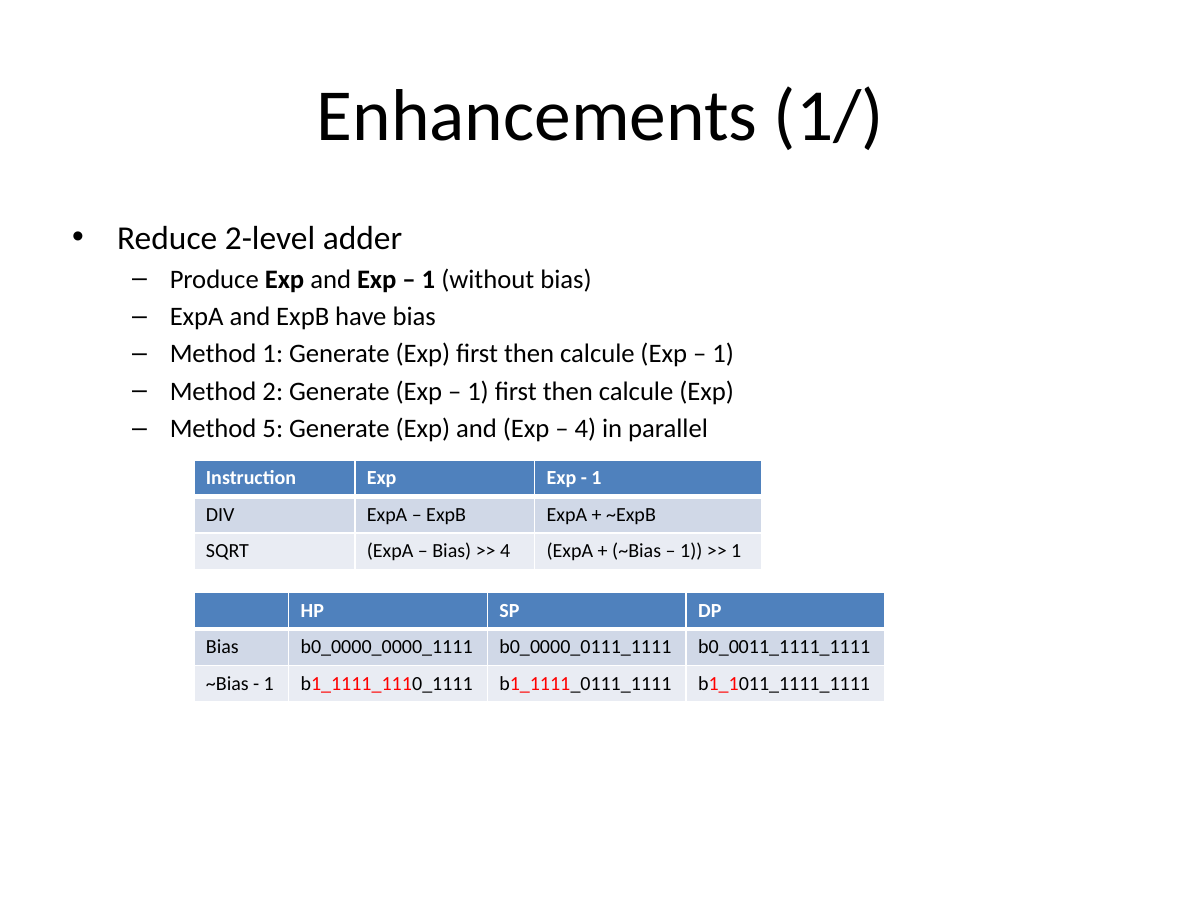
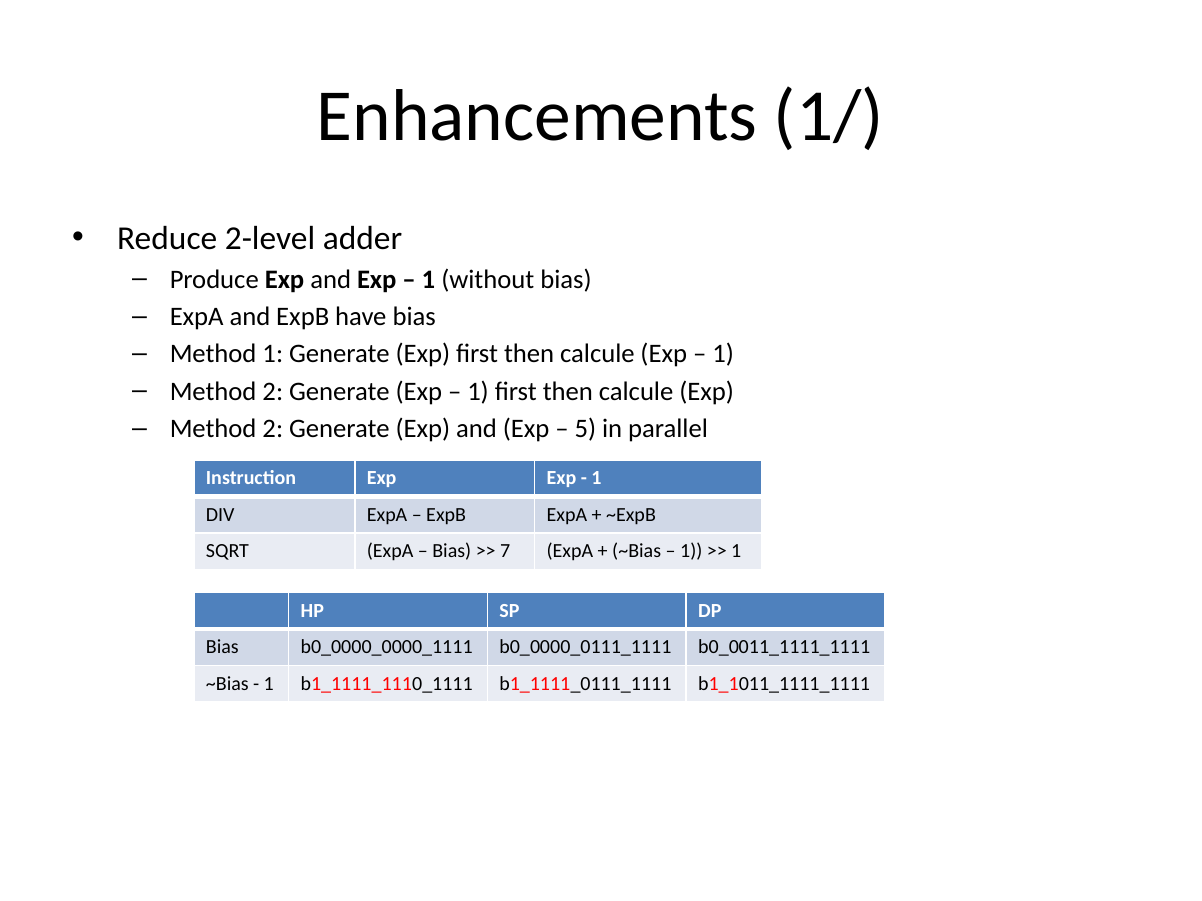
5: 5 -> 2 (273, 429)
4: 4 -> 5 (585, 429)
4: 4 -> 7 (505, 552)
